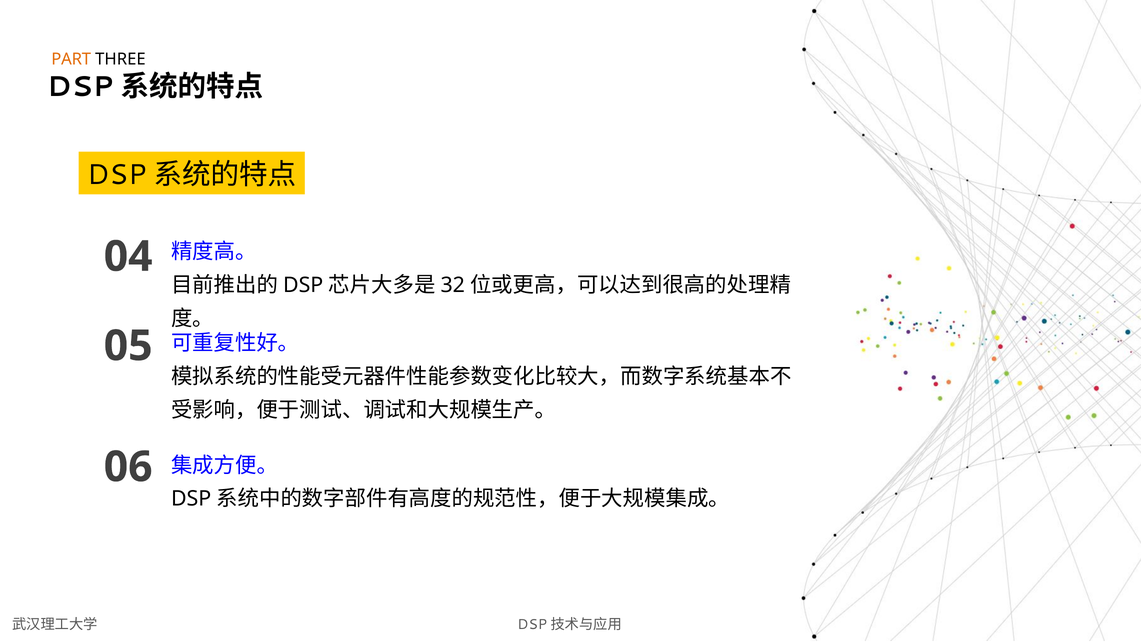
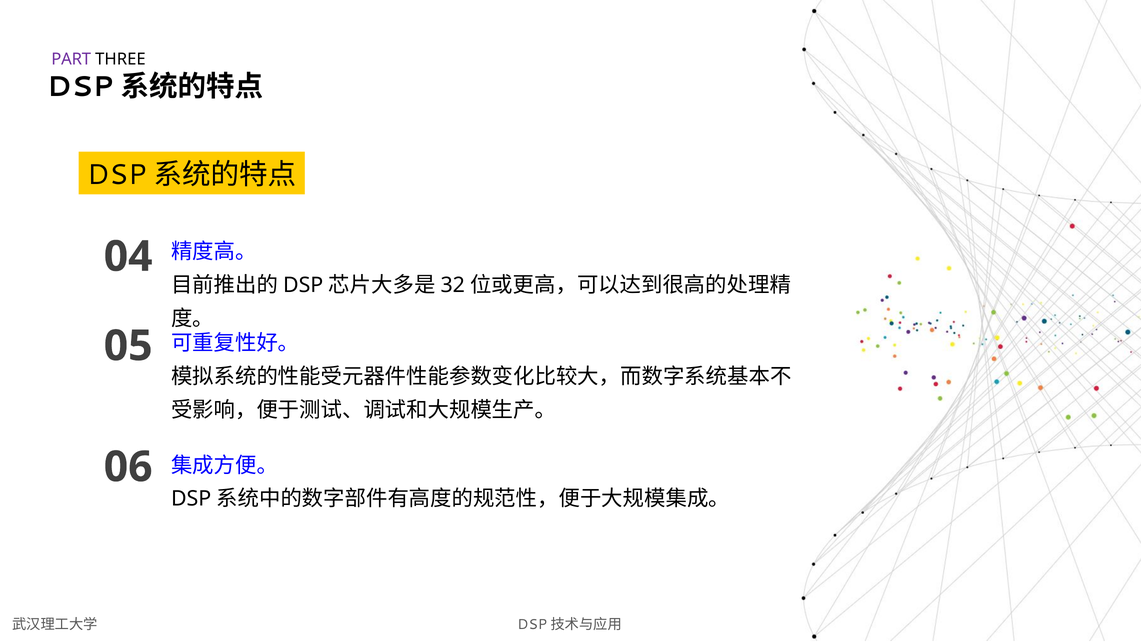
PART colour: orange -> purple (71, 59)
